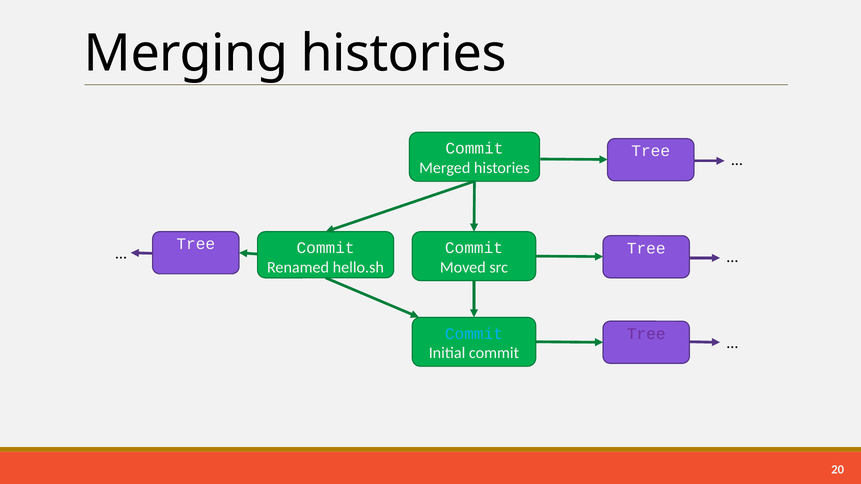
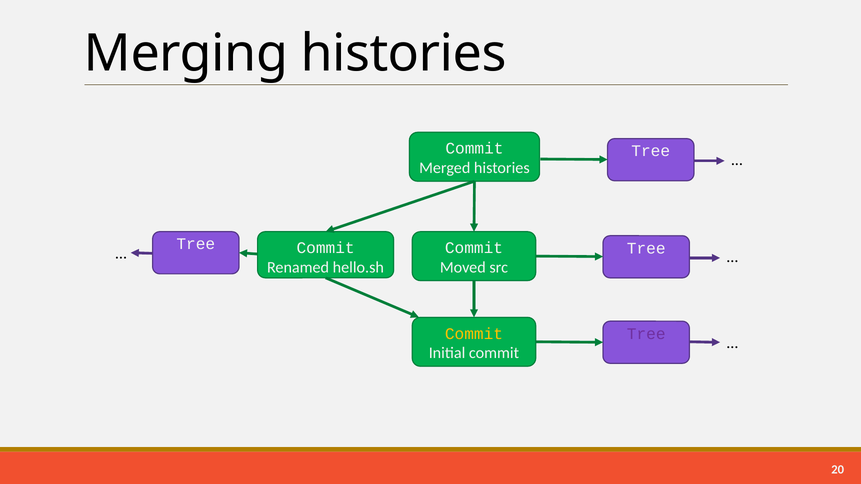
Commit colour: light blue -> yellow (474, 334)
